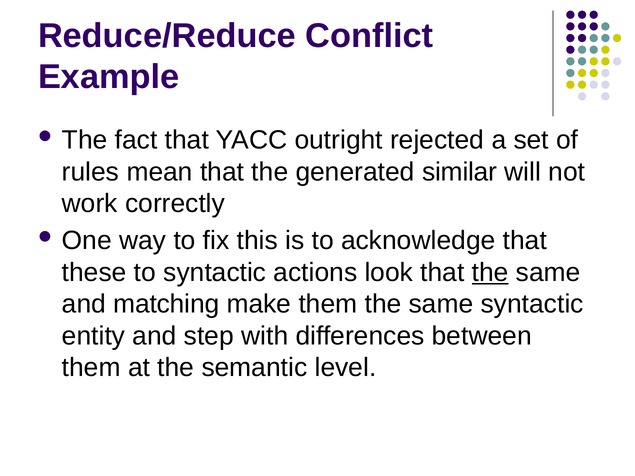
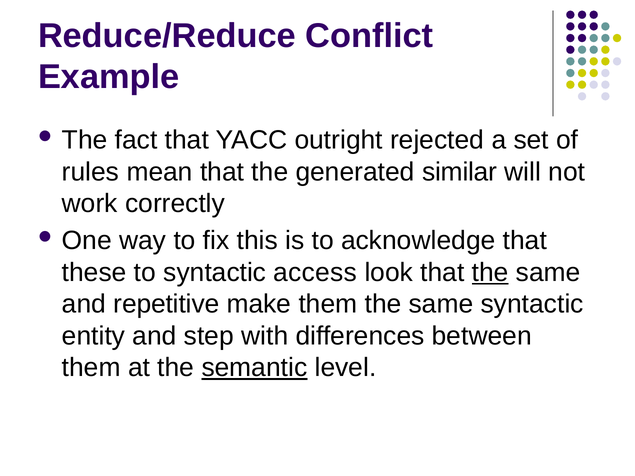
actions: actions -> access (315, 273)
matching: matching -> repetitive (166, 304)
semantic underline: none -> present (254, 368)
